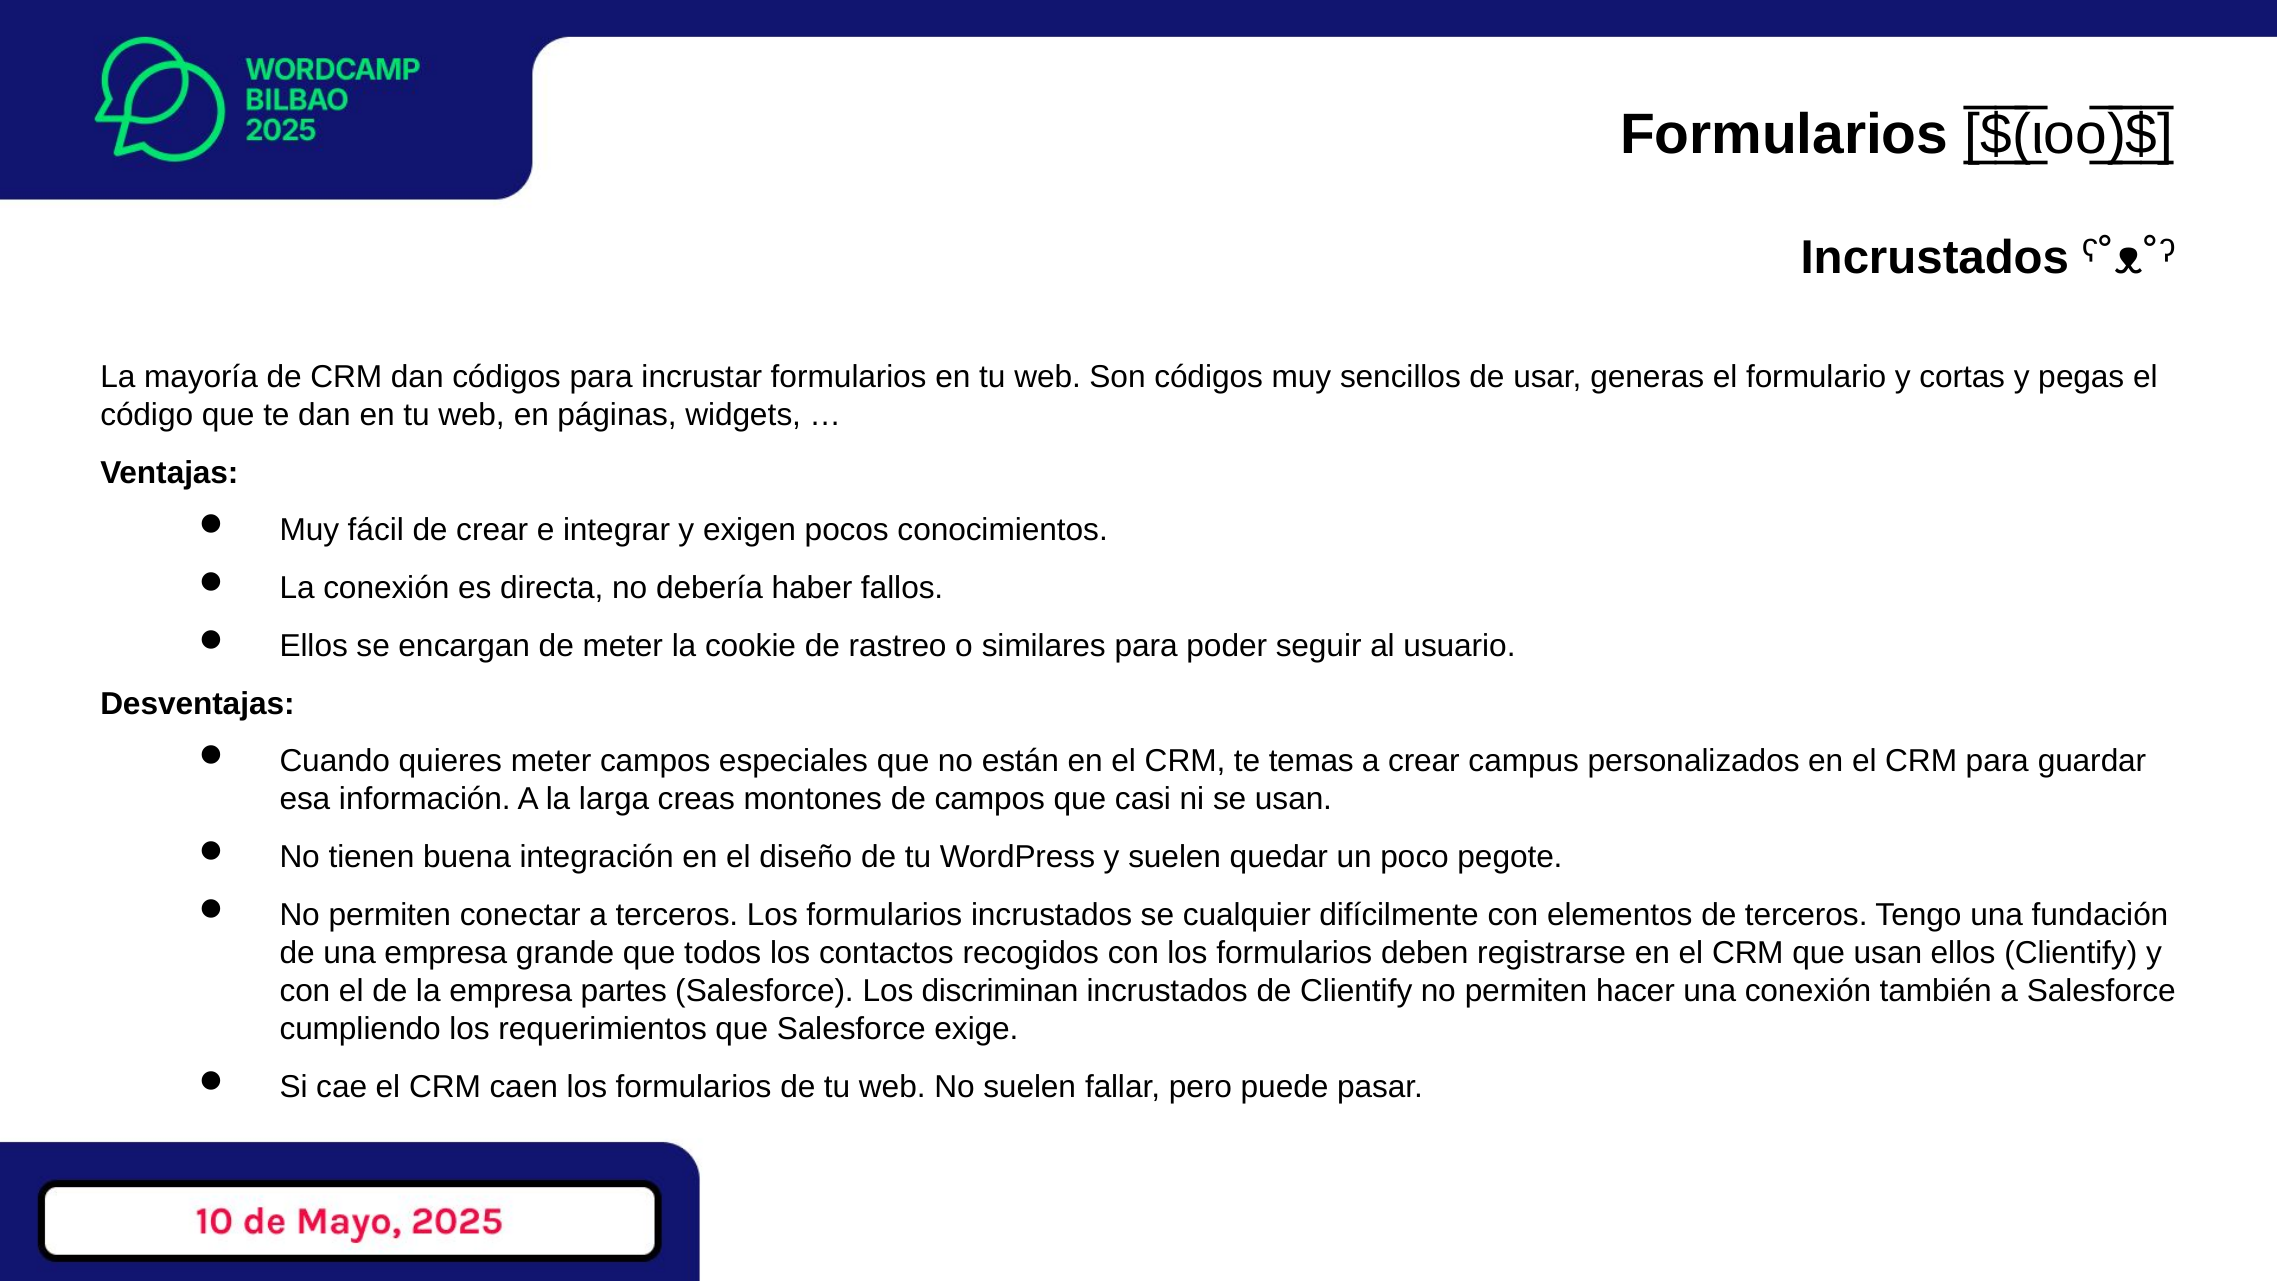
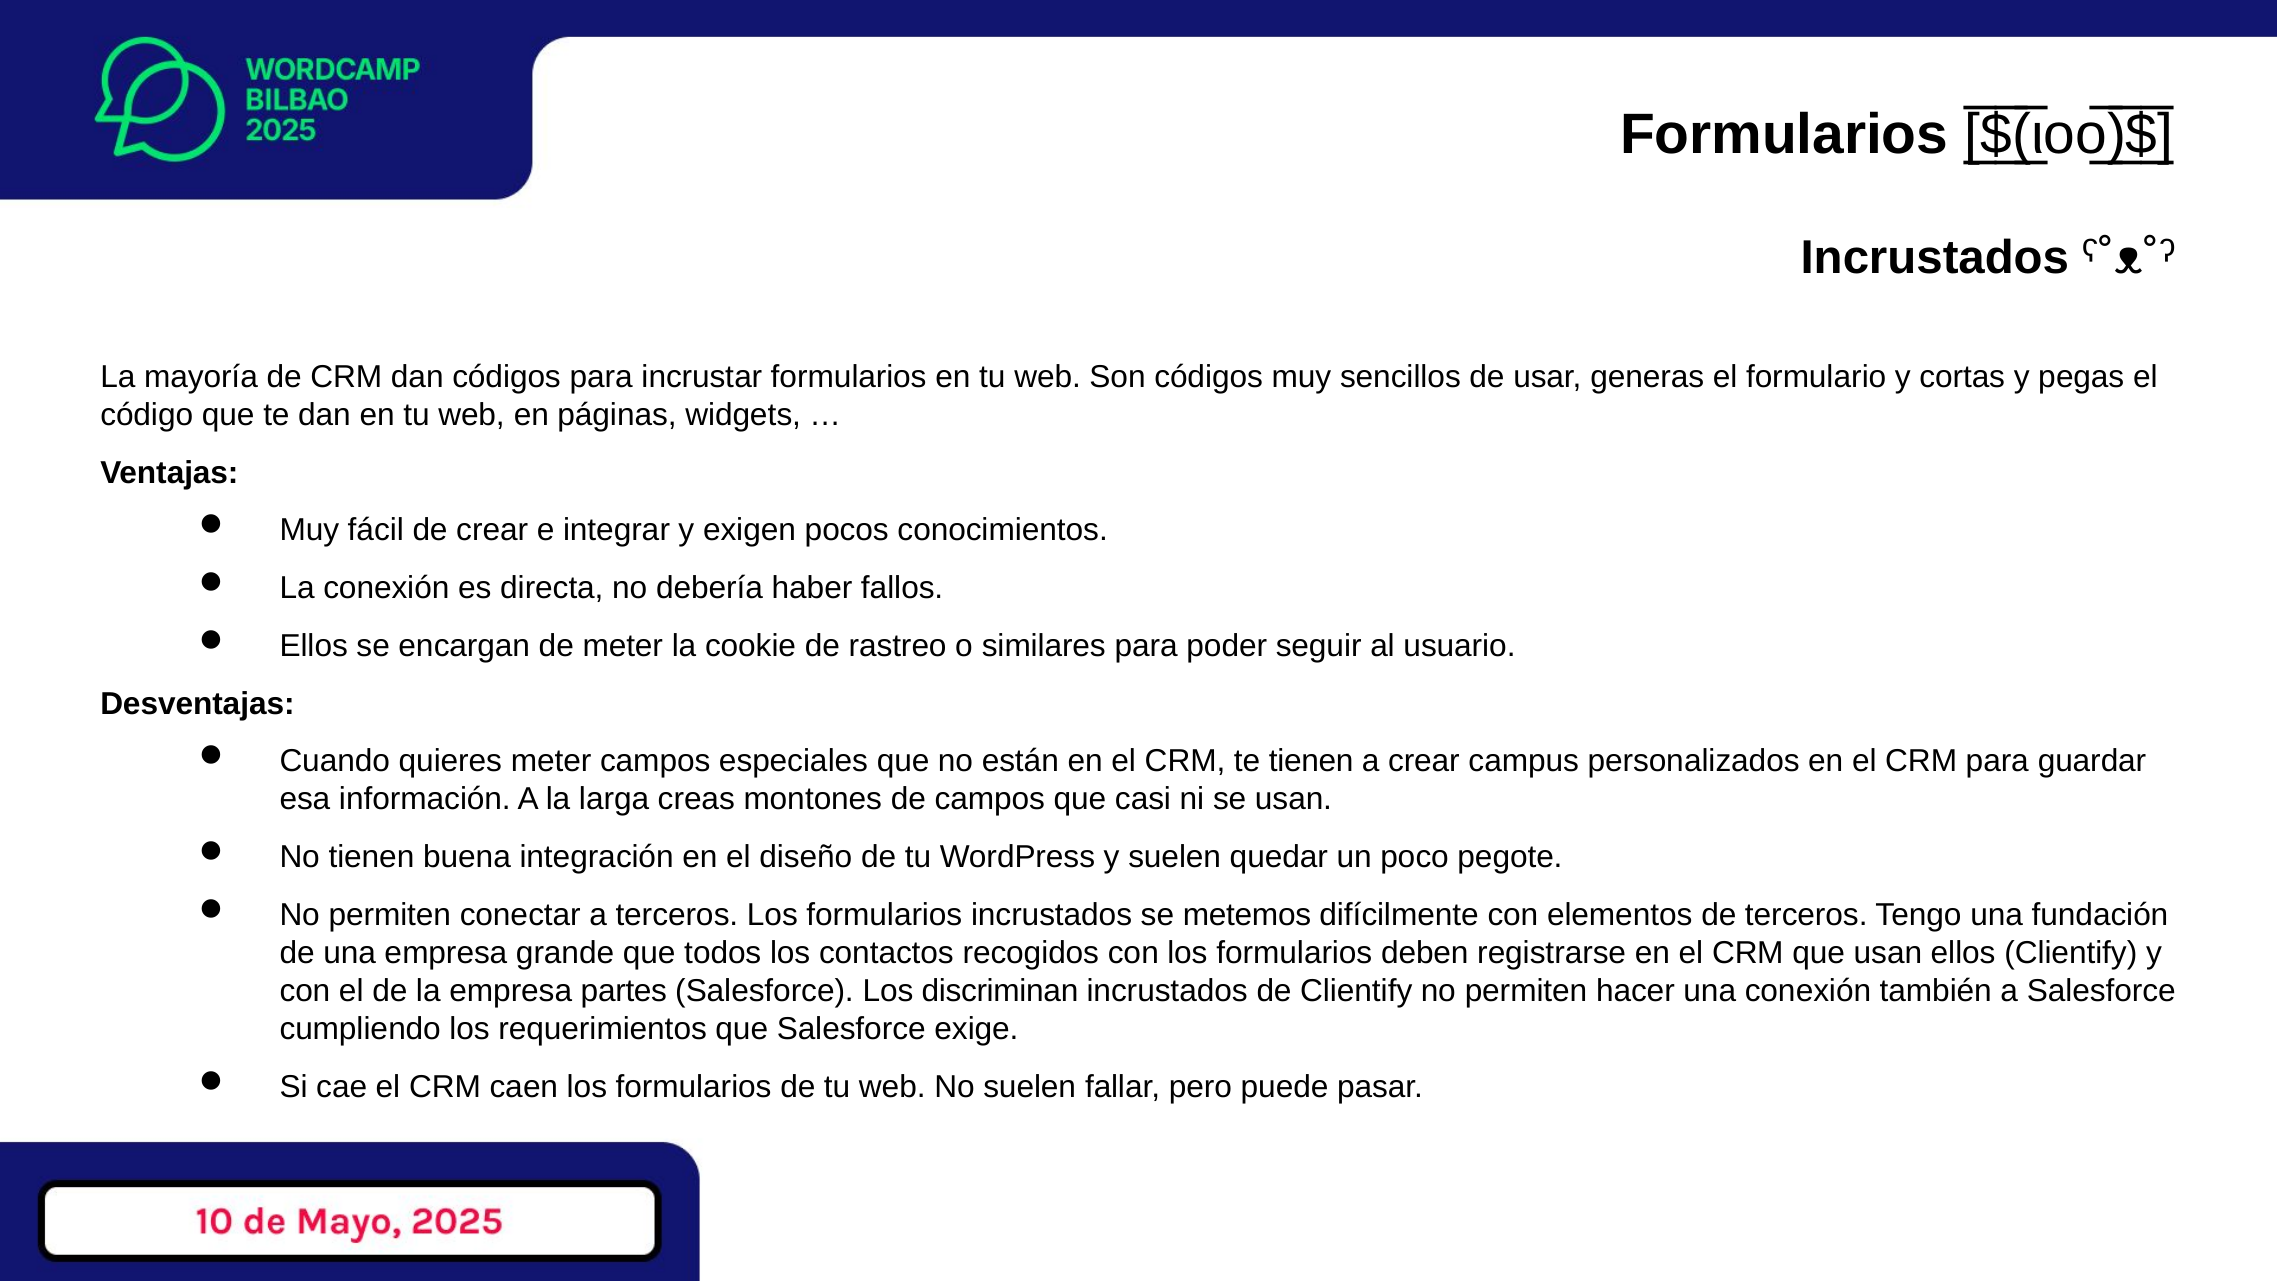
te temas: temas -> tienen (1311, 761)
cualquier: cualquier -> metemos (1247, 915)
